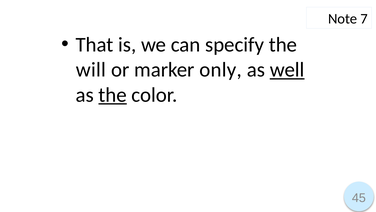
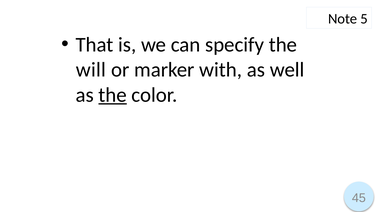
7: 7 -> 5 (364, 19)
only: only -> with (221, 70)
well underline: present -> none (287, 70)
